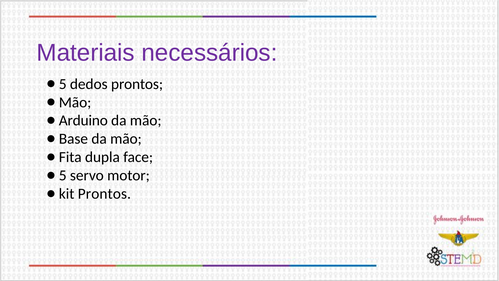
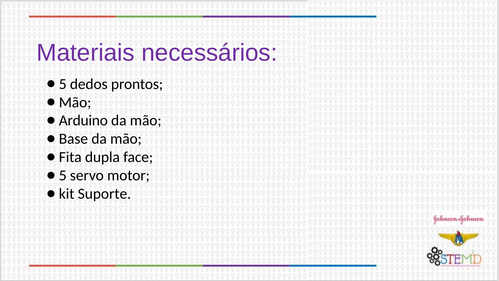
kit Prontos: Prontos -> Suporte (104, 194)
